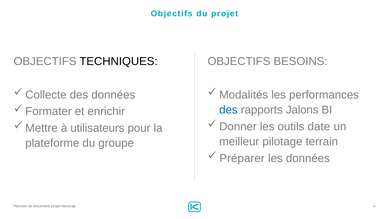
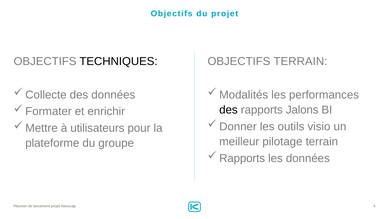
OBJECTIFS BESOINS: BESOINS -> TERRAIN (300, 61)
des colour: blue -> black (228, 110)
date: date -> visio (319, 126)
Préparer: Préparer -> Rapports (242, 158)
